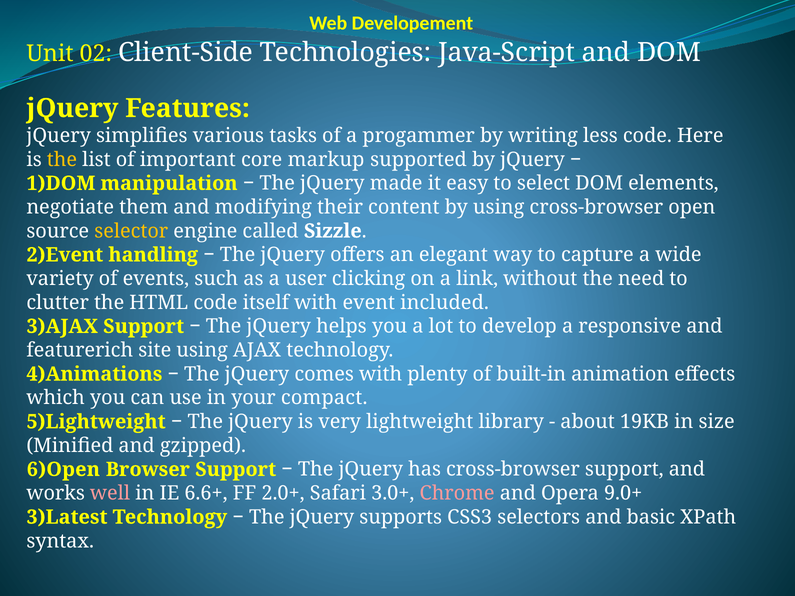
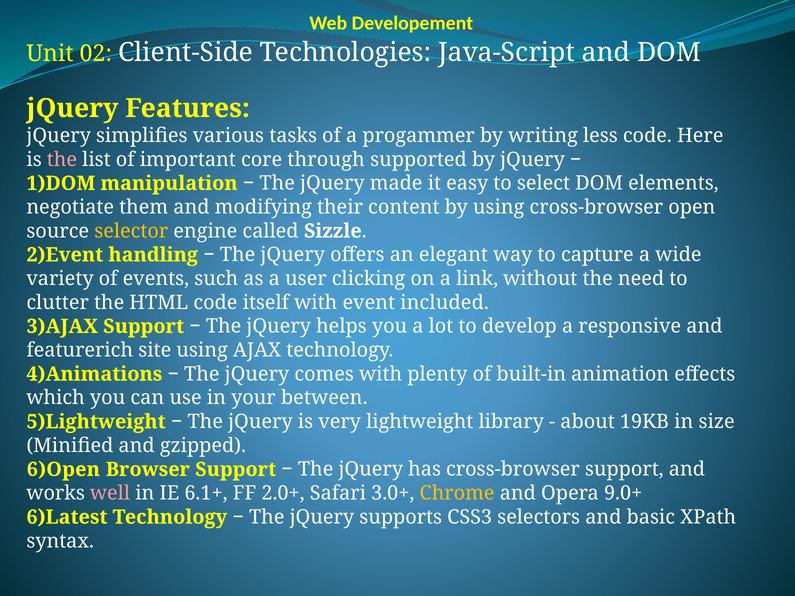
the colour: yellow -> pink (62, 160)
markup: markup -> through (326, 160)
compact: compact -> between (324, 398)
6.6+: 6.6+ -> 6.1+ (206, 493)
Chrome colour: pink -> yellow (457, 493)
3)Latest: 3)Latest -> 6)Latest (67, 517)
